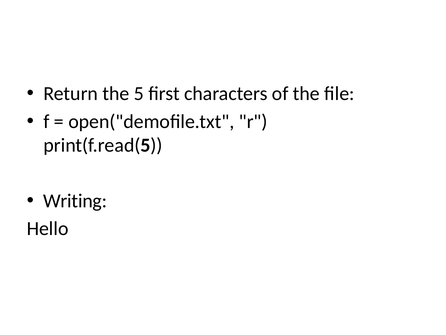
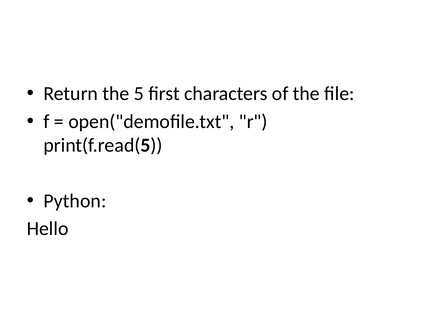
Writing: Writing -> Python (75, 201)
